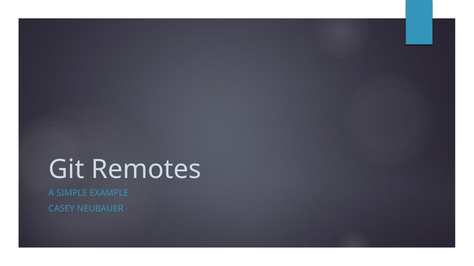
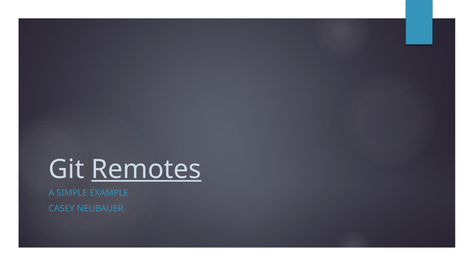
Remotes underline: none -> present (146, 170)
